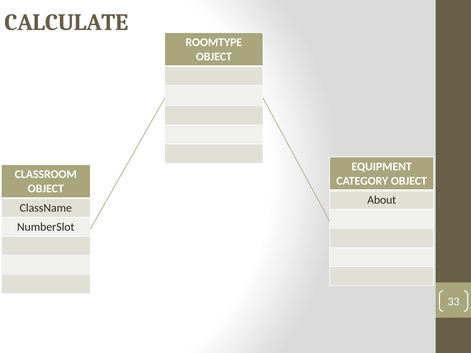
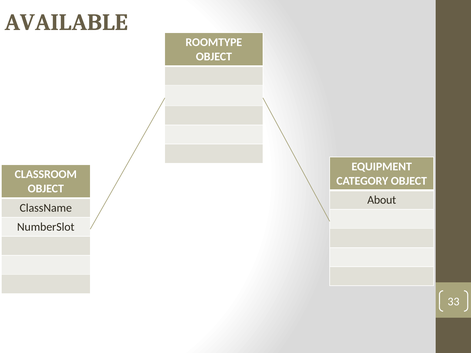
CALCULATE: CALCULATE -> AVAILABLE (66, 22)
